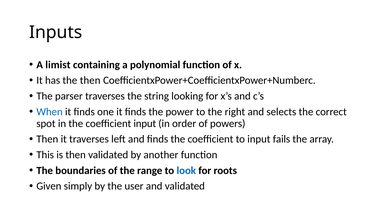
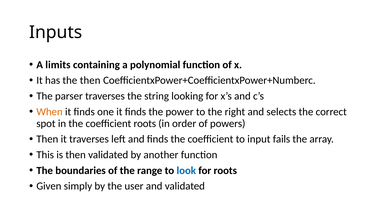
limist: limist -> limits (58, 65)
When colour: blue -> orange (50, 111)
coefficient input: input -> roots (145, 123)
